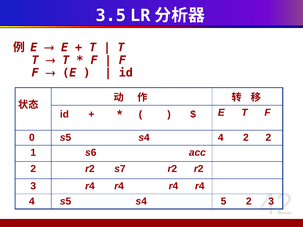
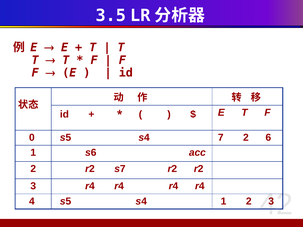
s4 4: 4 -> 7 (221, 138)
2 2: 2 -> 6 (268, 138)
s4 5: 5 -> 1 (224, 201)
